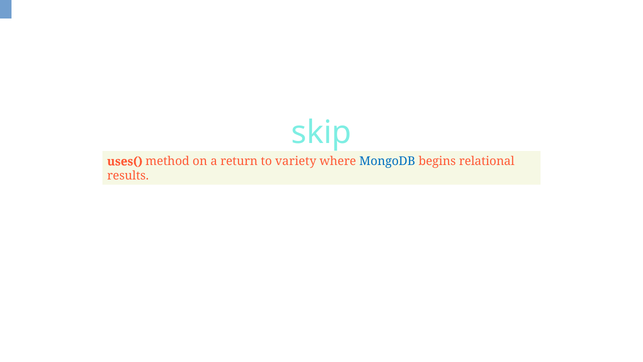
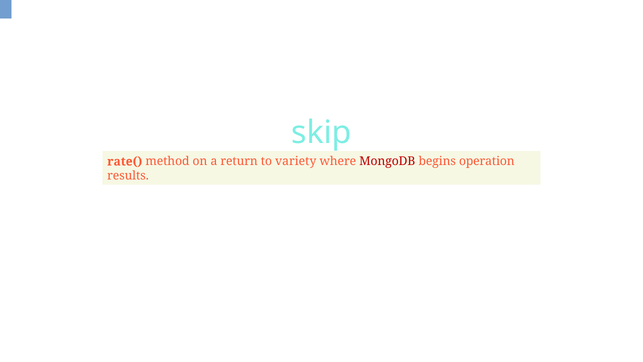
uses(: uses( -> rate( (125, 161)
MongoDB colour: blue -> red (387, 161)
relational: relational -> operation (487, 161)
